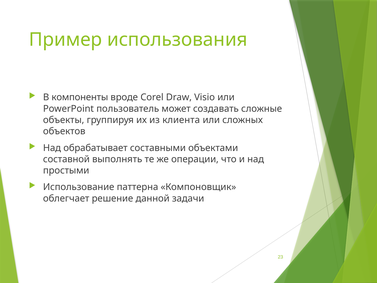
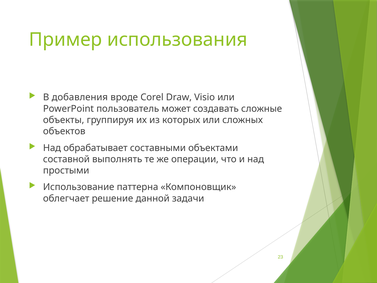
компоненты: компоненты -> добавления (80, 97)
клиента: клиента -> которых (181, 120)
